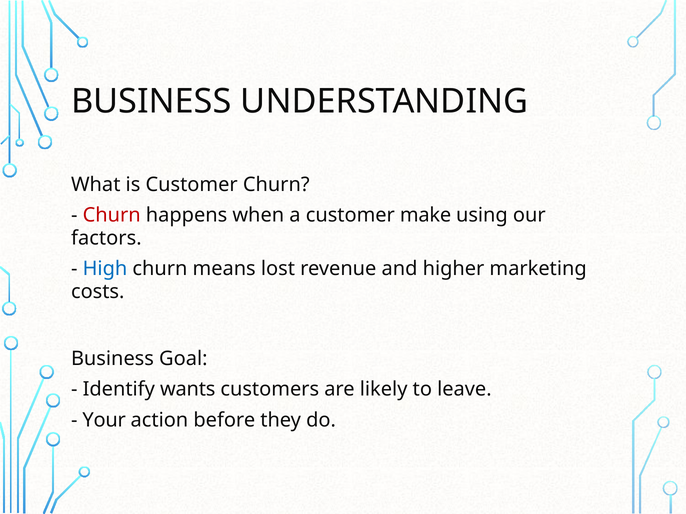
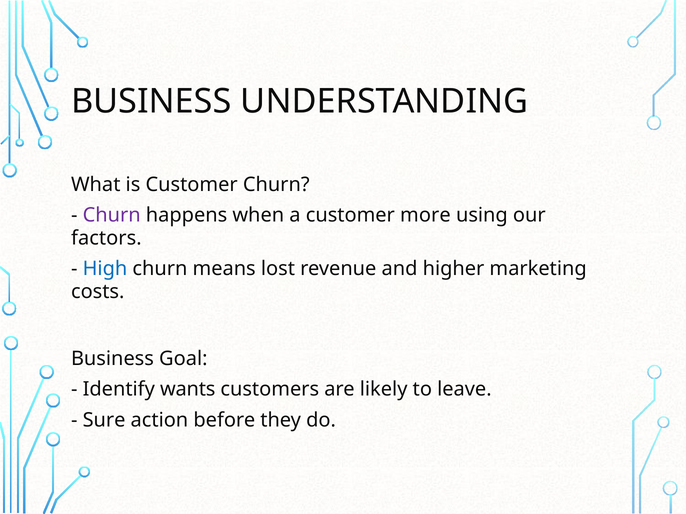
Churn colour: red -> purple (112, 215)
make: make -> more (425, 215)
Your: Your -> Sure (104, 420)
